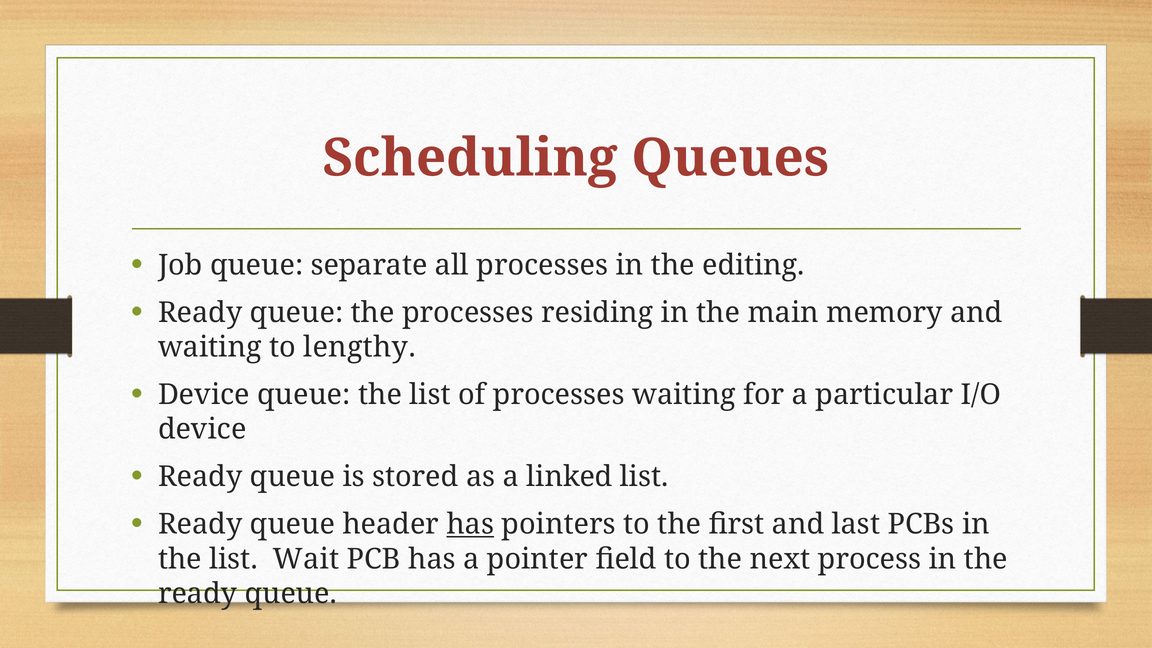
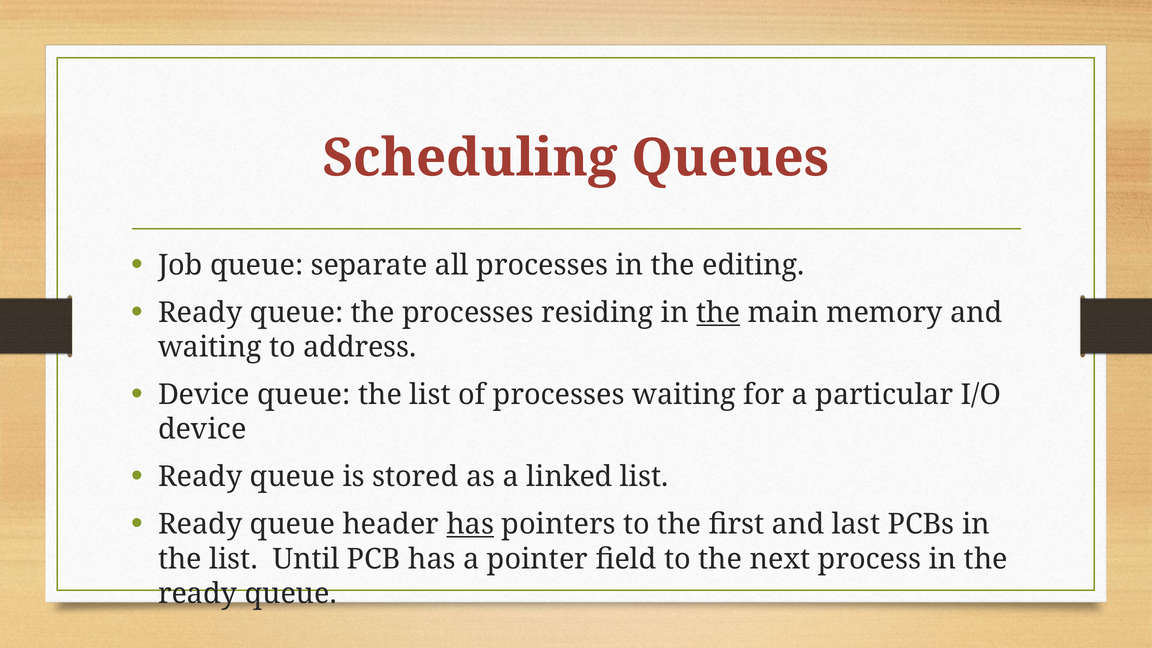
the underline: none -> present (718, 313)
lengthy: lengthy -> address (360, 347)
Wait: Wait -> Until (306, 559)
